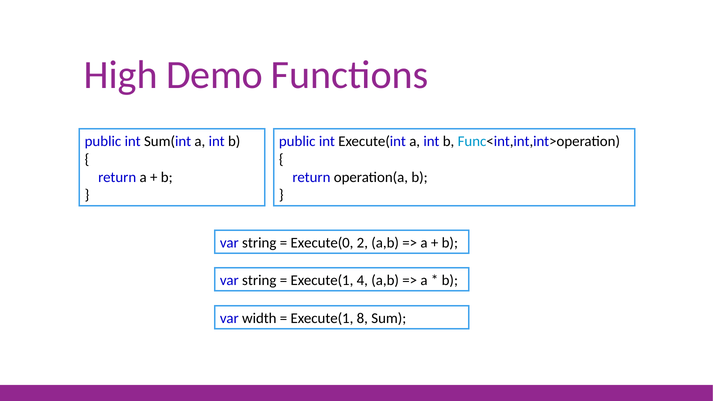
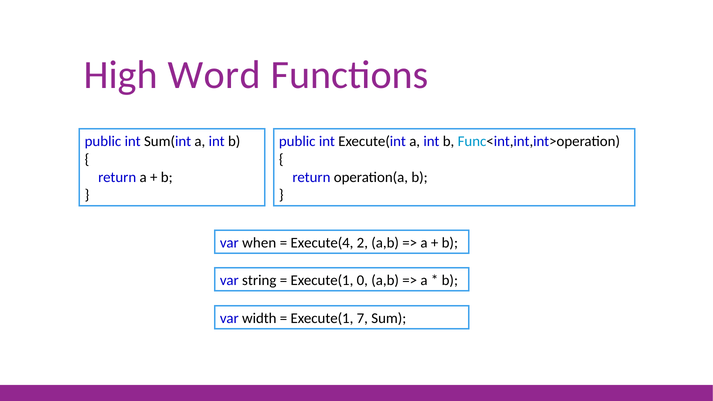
Demo: Demo -> Word (214, 75)
string: string -> when (259, 243)
Execute(0: Execute(0 -> Execute(4 (322, 243)
4: 4 -> 0 (362, 281)
8: 8 -> 7 (362, 318)
